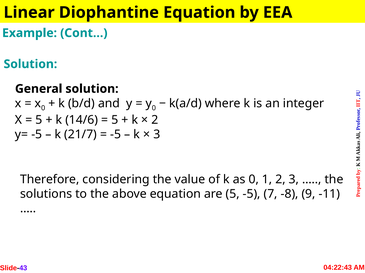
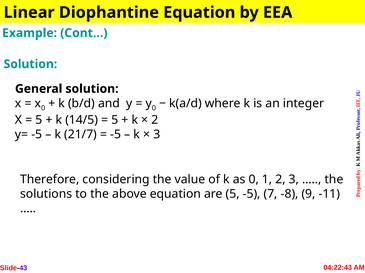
14/6: 14/6 -> 14/5 (82, 120)
